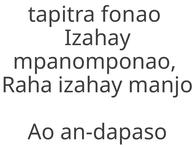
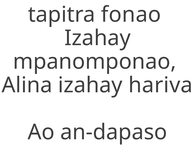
Raha: Raha -> Alina (27, 85)
manjo: manjo -> hariva (161, 85)
